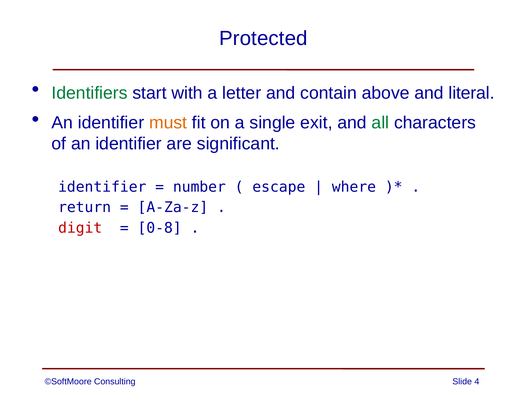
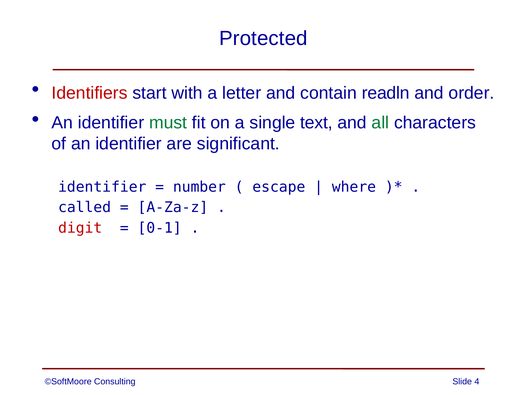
Identifiers colour: green -> red (90, 93)
above: above -> readln (386, 93)
literal: literal -> order (472, 93)
must colour: orange -> green (168, 123)
exit: exit -> text (317, 123)
return: return -> called (85, 208)
0-8: 0-8 -> 0-1 (160, 228)
